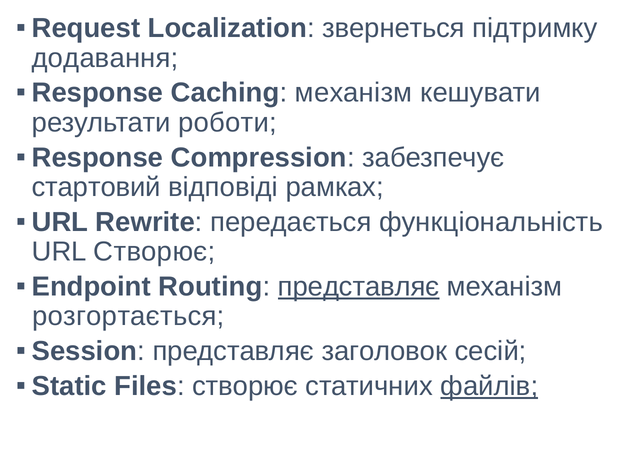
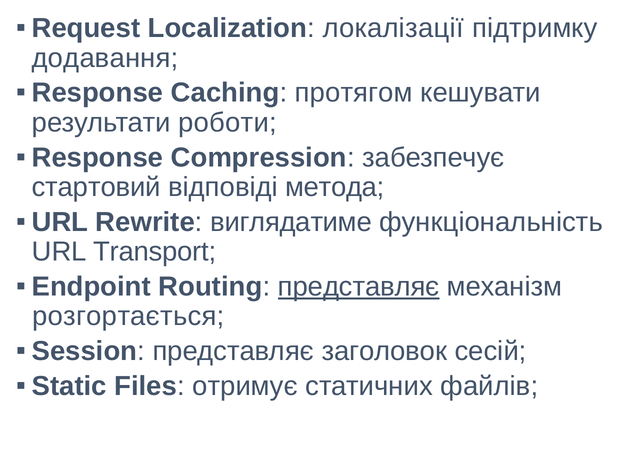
звернеться: звернеться -> локалізації (393, 28)
Caching механізм: механізм -> протягом (354, 93)
рамках: рамках -> метода (335, 187)
передається: передається -> виглядатиме (291, 222)
URL Створює: Створює -> Transport (155, 252)
Files створює: створює -> отримує (245, 386)
файлів underline: present -> none (489, 386)
